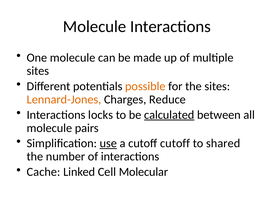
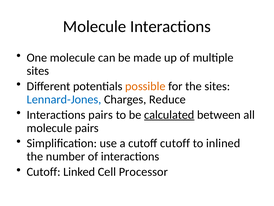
Lennard-Jones colour: orange -> blue (64, 99)
Interactions locks: locks -> pairs (101, 115)
use underline: present -> none (108, 143)
shared: shared -> inlined (223, 143)
Cache: Cache -> Cutoff (44, 172)
Molecular: Molecular -> Processor (143, 172)
